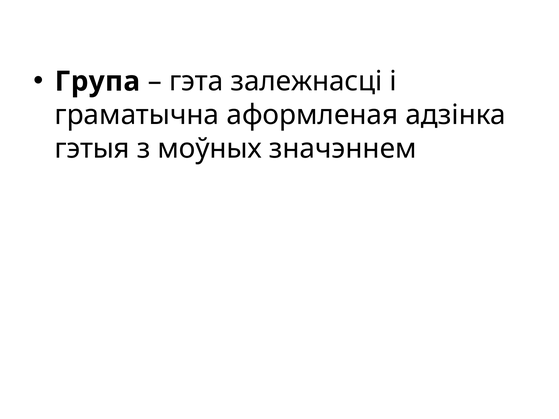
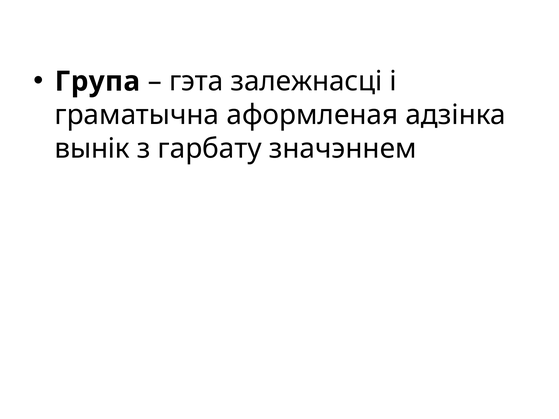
гэтыя: гэтыя -> вынік (92, 149)
моўных: моўных -> гарбату (210, 149)
